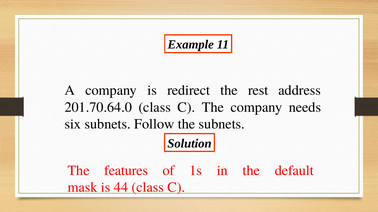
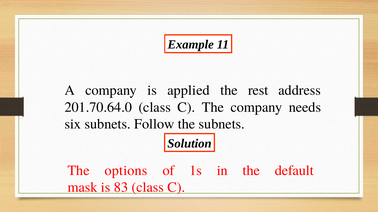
redirect: redirect -> applied (189, 90)
features: features -> options (126, 171)
44: 44 -> 83 (121, 188)
